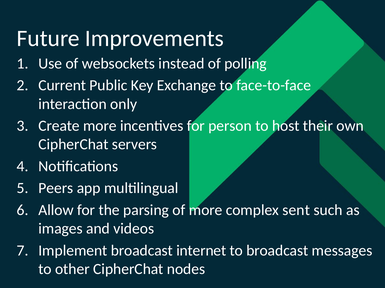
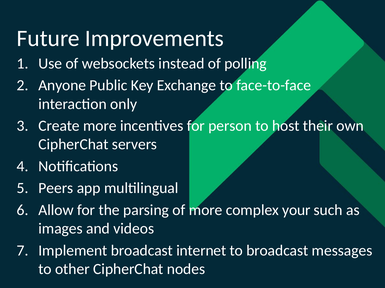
Current: Current -> Anyone (62, 86)
sent: sent -> your (296, 211)
